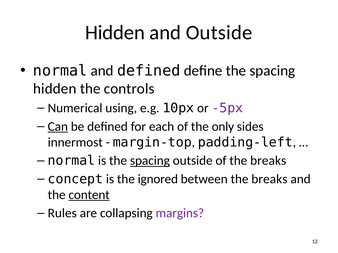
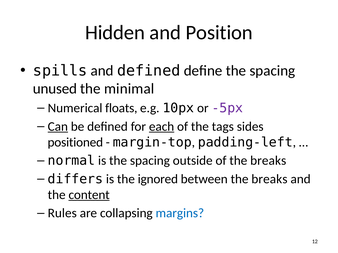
and Outside: Outside -> Position (219, 33)
normal: normal -> spills (60, 71)
hidden: hidden -> unused (55, 89)
controls: controls -> minimal (129, 89)
using: using -> floats (121, 108)
each underline: none -> present (162, 127)
only: only -> tags (223, 127)
innermost: innermost -> positioned (75, 143)
spacing underline: present -> none (150, 161)
concept: concept -> differs (75, 179)
margins colour: purple -> blue (180, 214)
